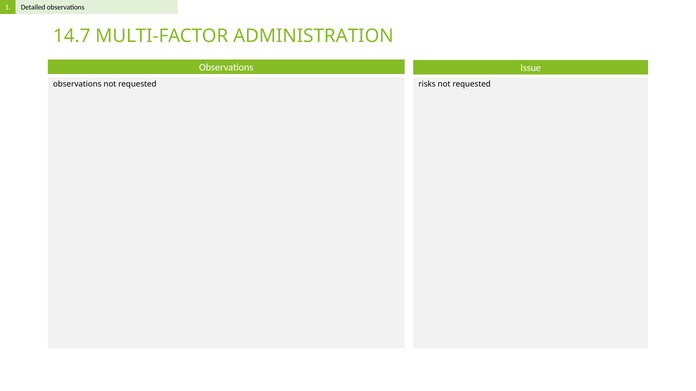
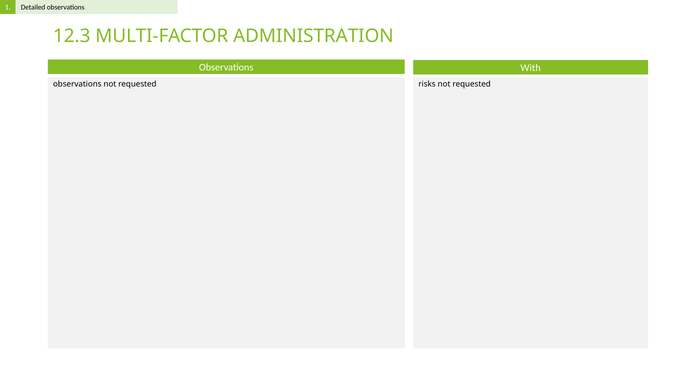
14.7: 14.7 -> 12.3 (72, 36)
Issue: Issue -> With (531, 68)
